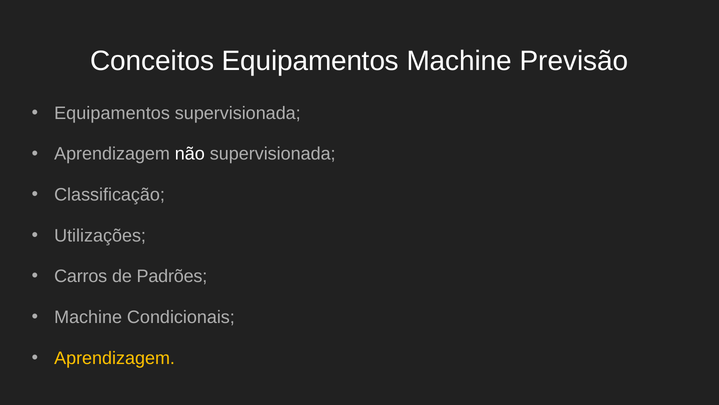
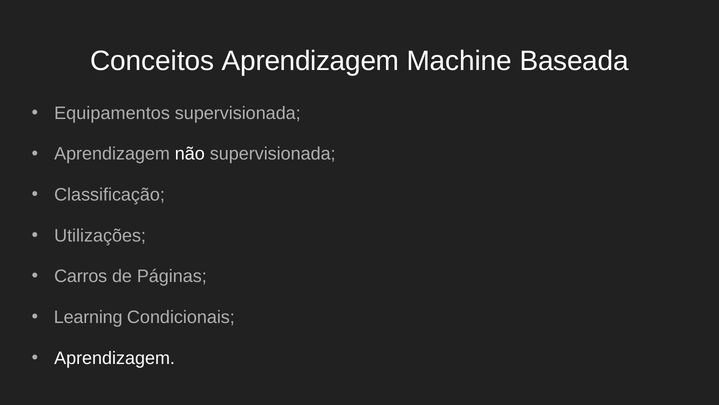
Conceitos Equipamentos: Equipamentos -> Aprendizagem (310, 61)
Previsão: Previsão -> Baseada (574, 61)
Padrões: Padrões -> Páginas (172, 276)
Machine: Machine -> Learning (88, 317)
Aprendizagem colour: yellow -> white (115, 358)
